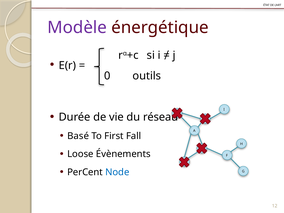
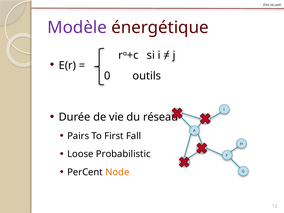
Basé: Basé -> Pairs (78, 136)
Évènements: Évènements -> Probabilistic (123, 154)
Node colour: blue -> orange (117, 172)
